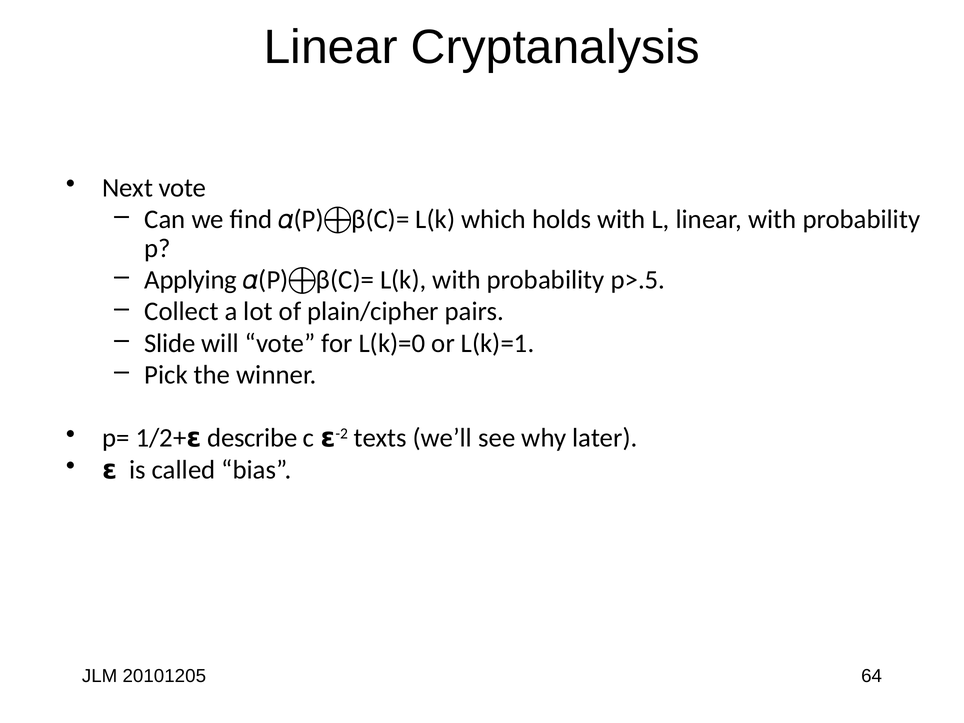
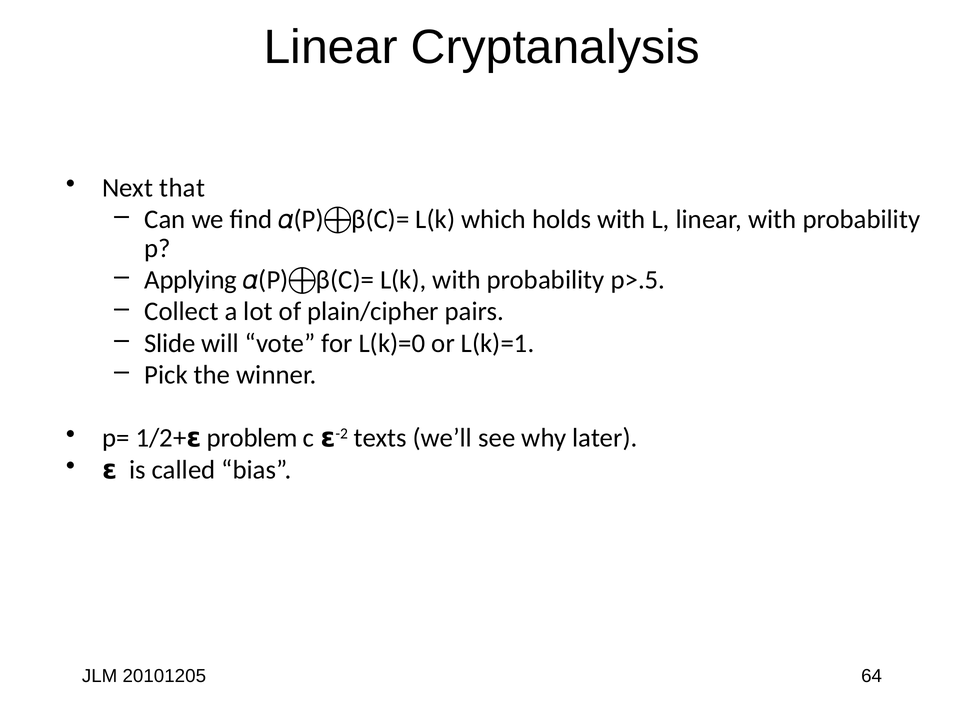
Next vote: vote -> that (182, 188)
describe: describe -> problem (252, 438)
